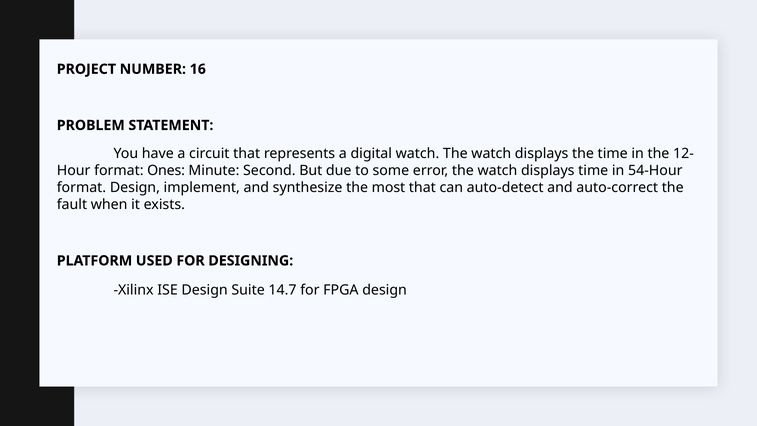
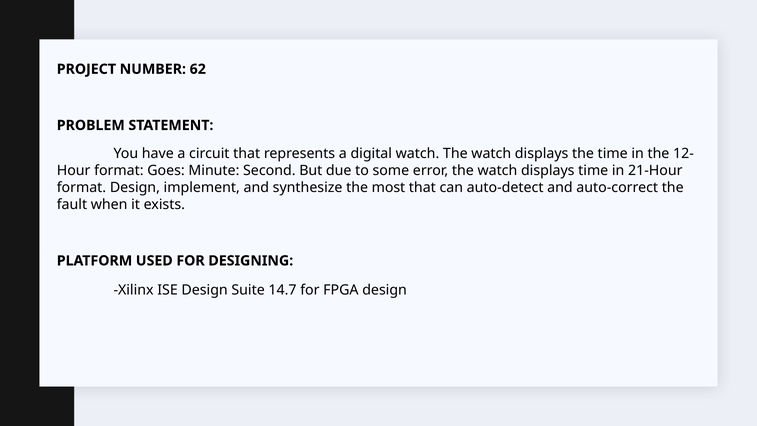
16: 16 -> 62 (198, 69)
Ones: Ones -> Goes (166, 170)
54-Hour: 54-Hour -> 21-Hour (655, 170)
